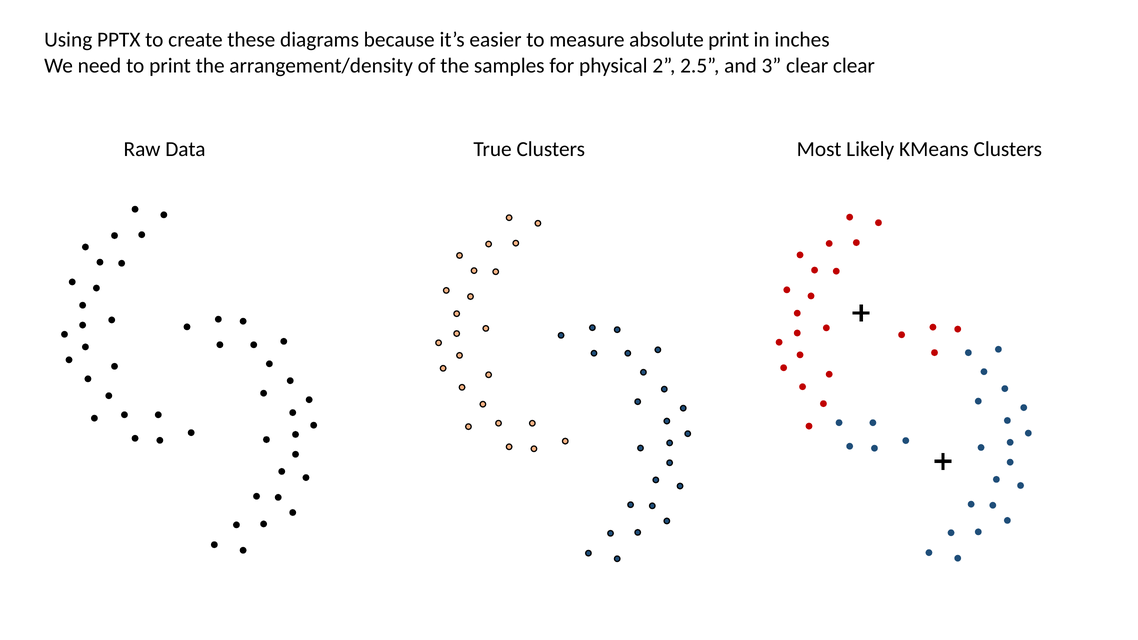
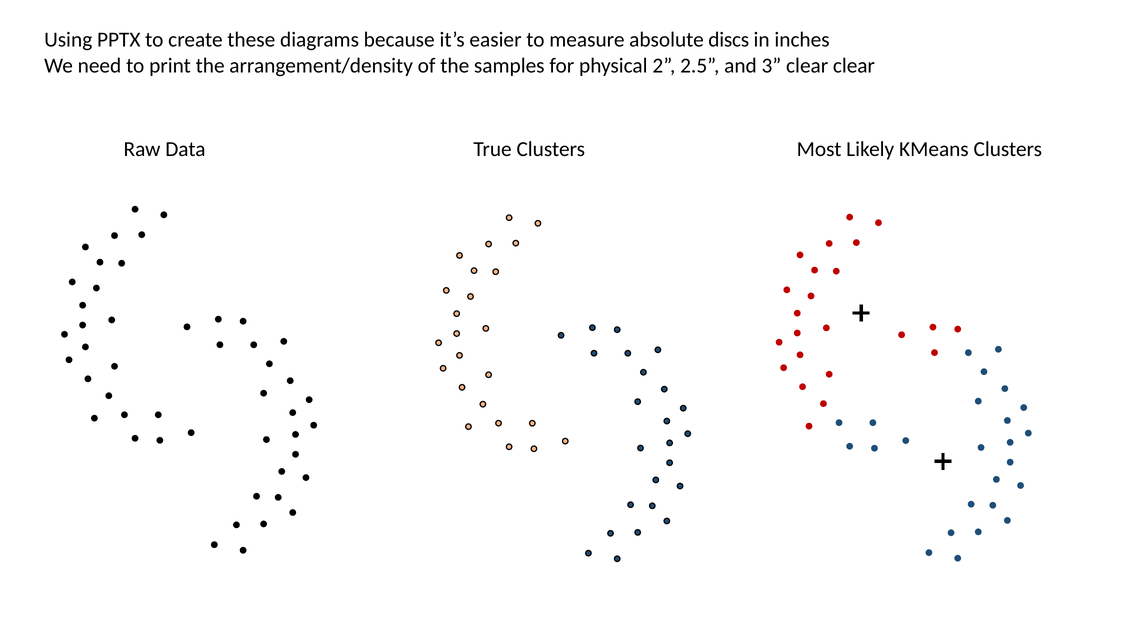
absolute print: print -> discs (729, 40)
